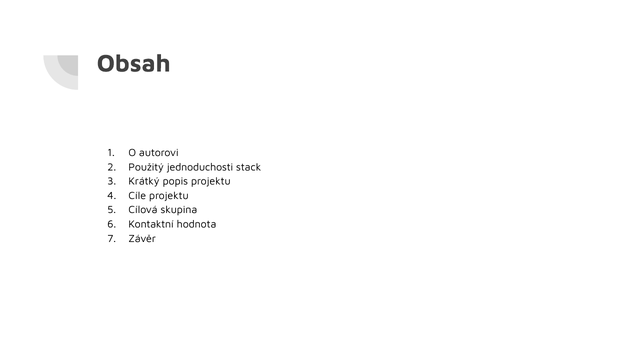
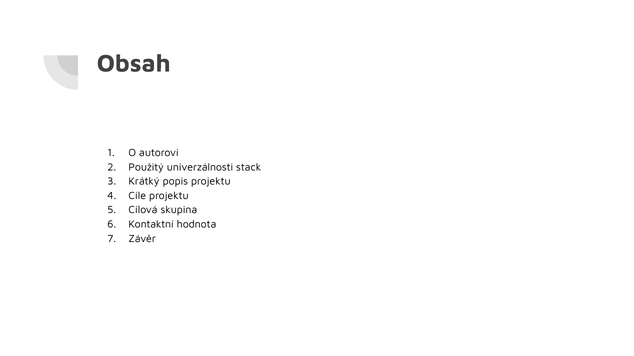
jednoduchosti: jednoduchosti -> univerzálnosti (200, 167)
